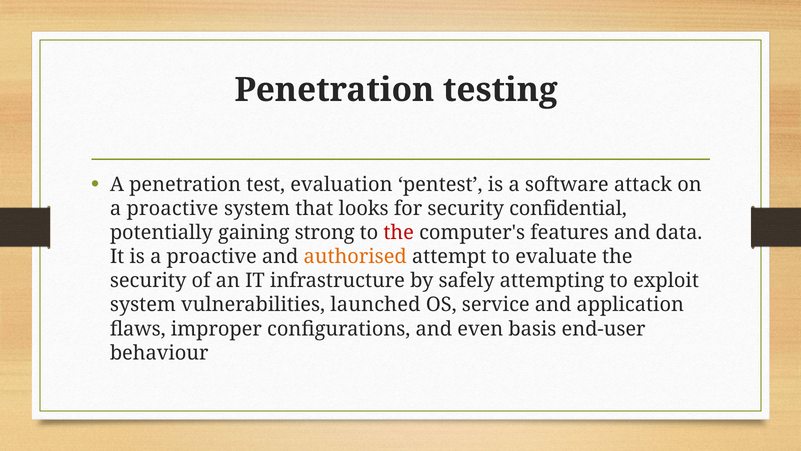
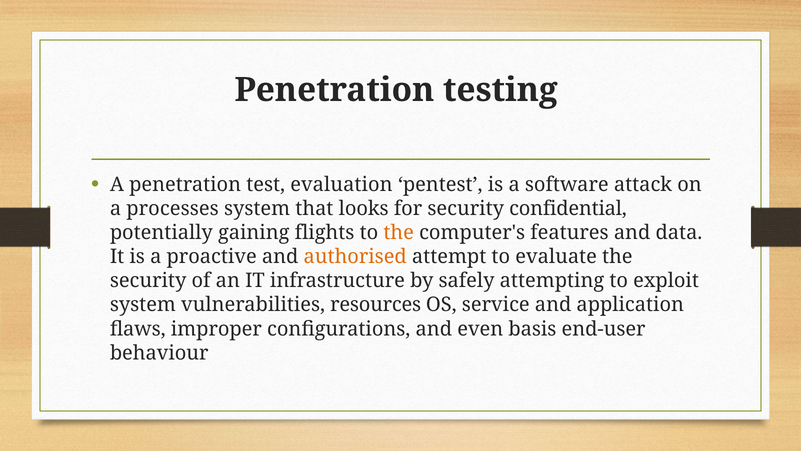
proactive: proactive -> processes (173, 208)
strong: strong -> flights (325, 232)
the colour: red -> orange (399, 232)
launched: launched -> resources (376, 305)
